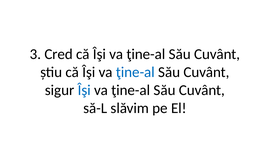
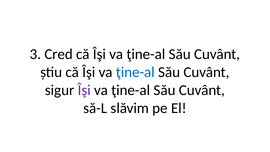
Îşi colour: blue -> purple (84, 90)
